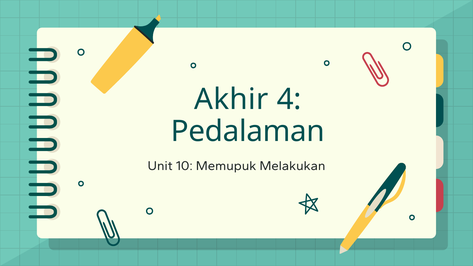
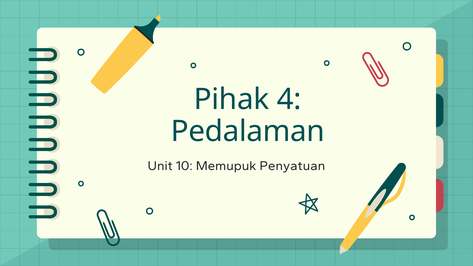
Akhir: Akhir -> Pihak (231, 99)
Melakukan: Melakukan -> Penyatuan (292, 166)
